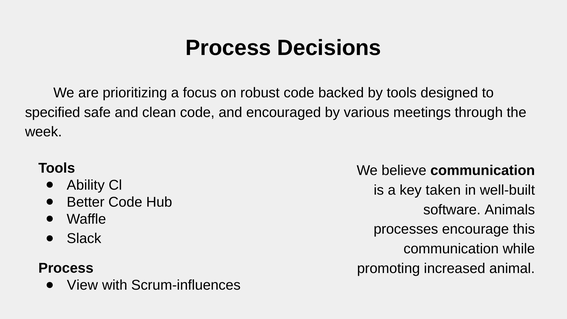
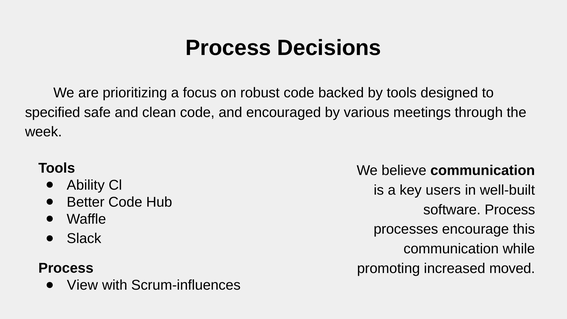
taken: taken -> users (443, 190)
software Animals: Animals -> Process (510, 210)
animal: animal -> moved (512, 268)
